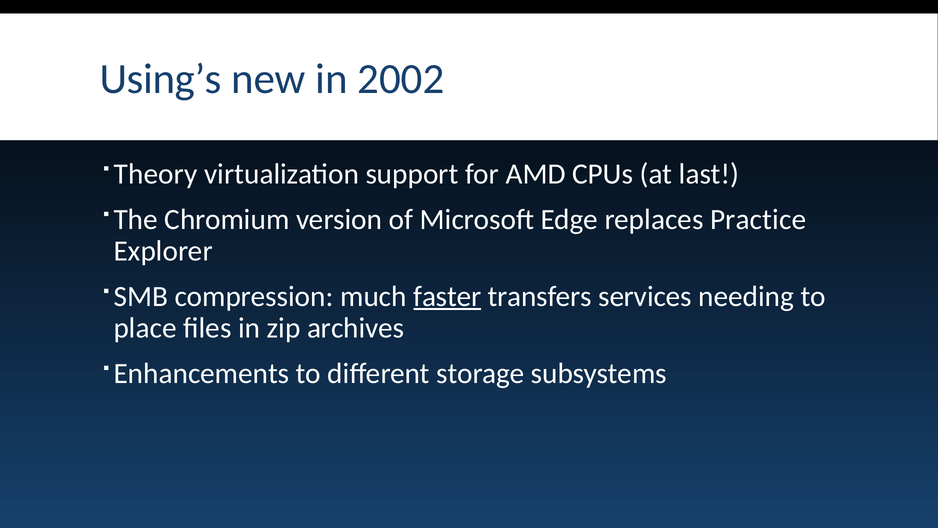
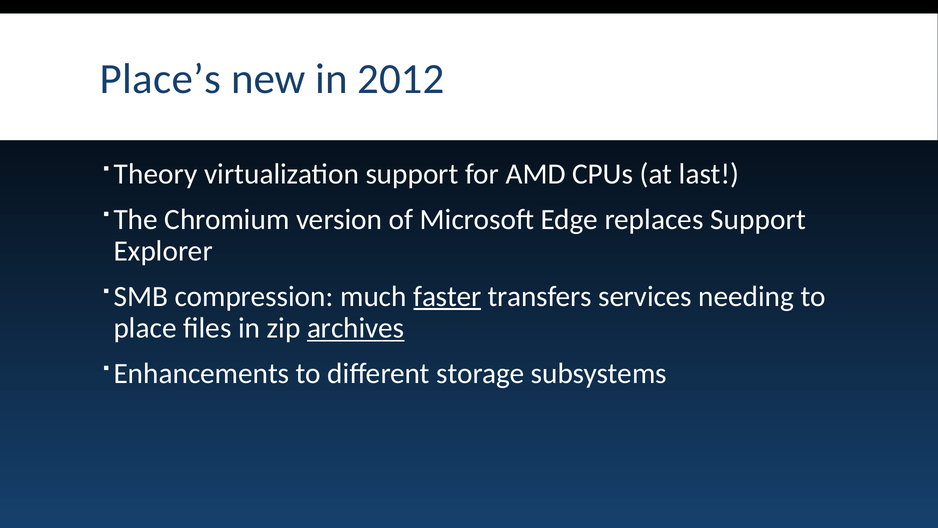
Using’s: Using’s -> Place’s (160, 79)
2002: 2002 -> 2012 (401, 79)
replaces Practice: Practice -> Support (758, 219)
archives underline: none -> present (356, 328)
